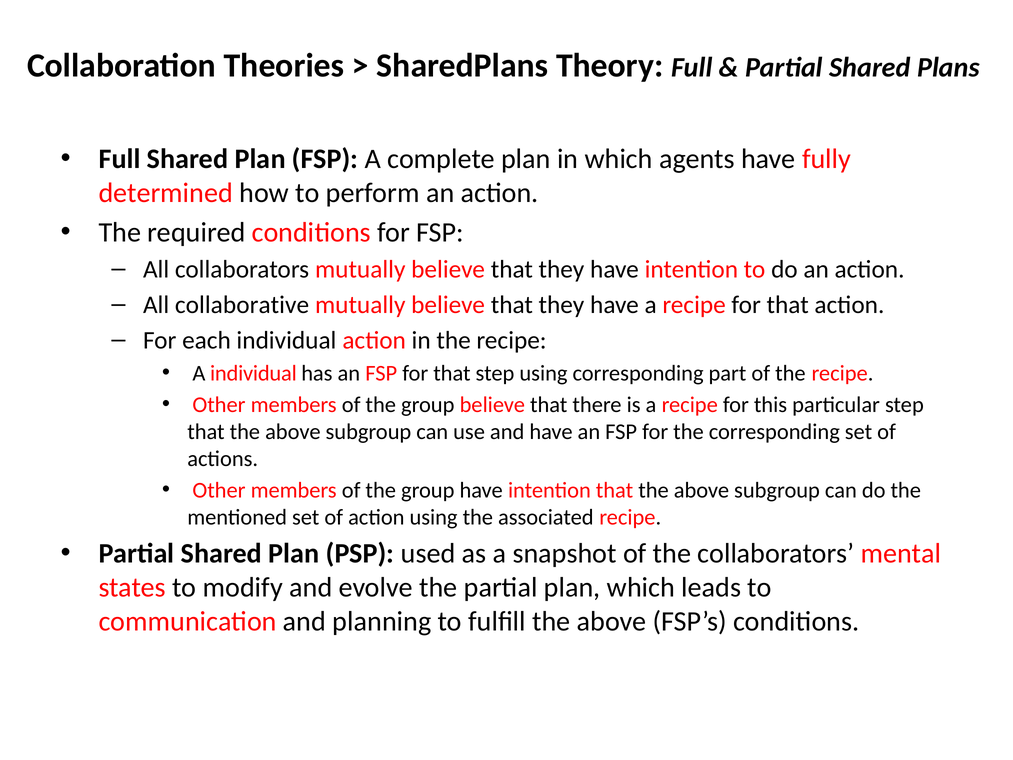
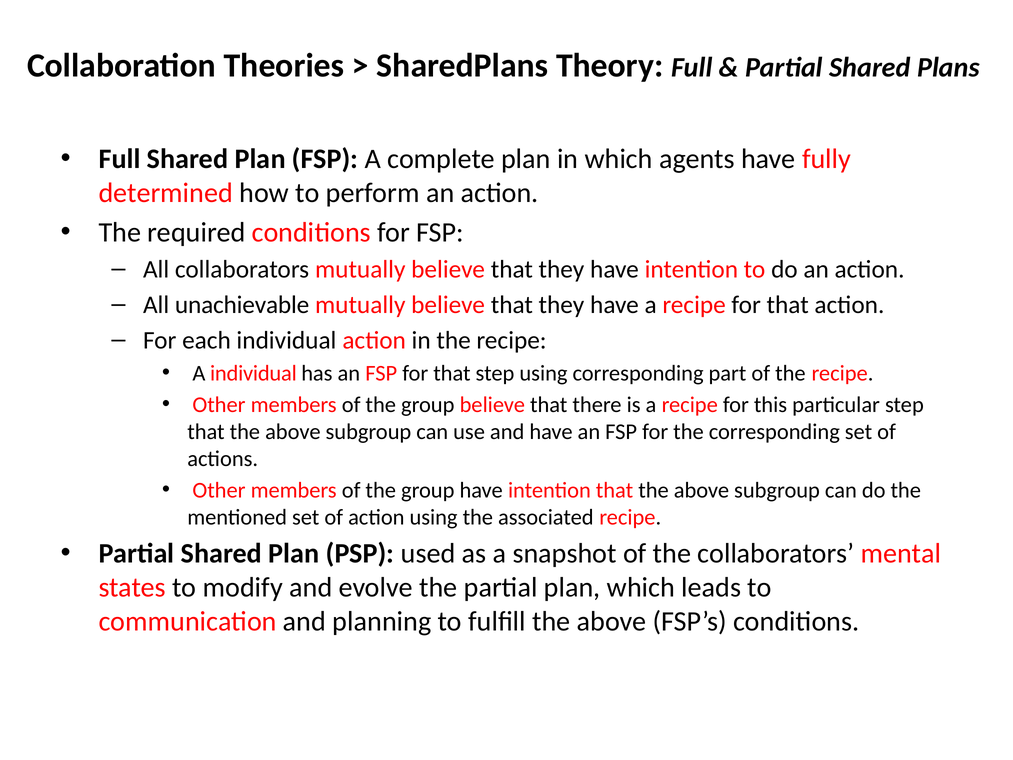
collaborative: collaborative -> unachievable (242, 305)
